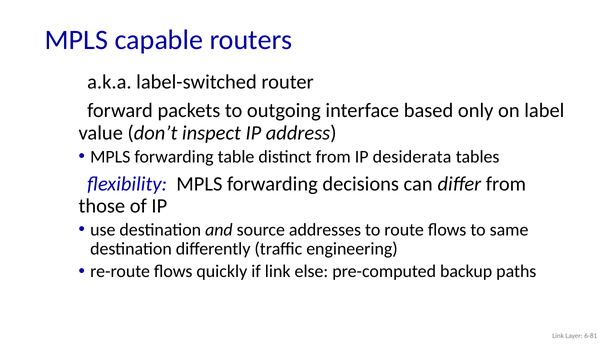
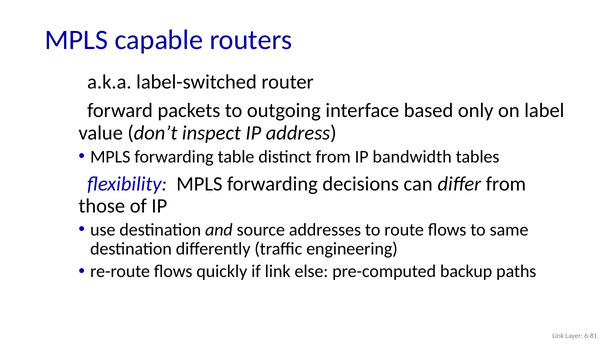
desiderata: desiderata -> bandwidth (412, 157)
